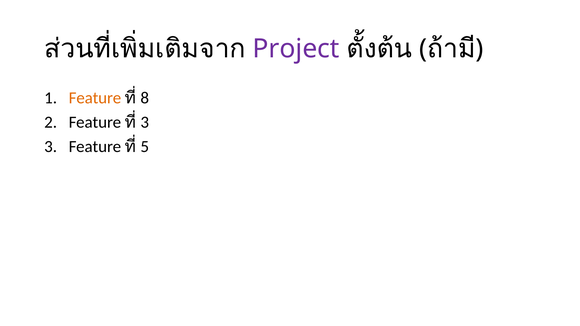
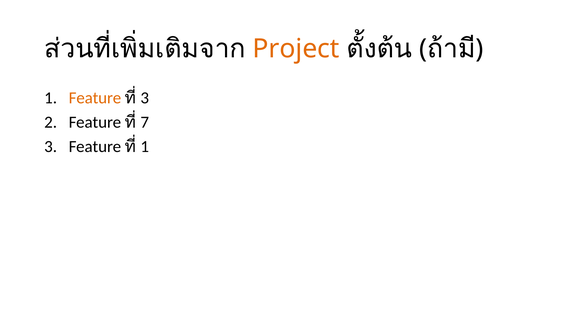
Project colour: purple -> orange (296, 49)
8: 8 -> 3 (145, 98)
3: 3 -> 7 (145, 122)
5: 5 -> 1 (145, 147)
